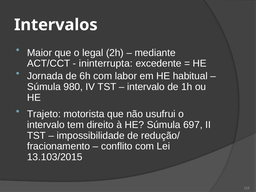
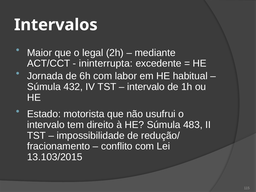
980: 980 -> 432 (73, 87)
Trajeto: Trajeto -> Estado (44, 114)
697: 697 -> 483 (193, 125)
